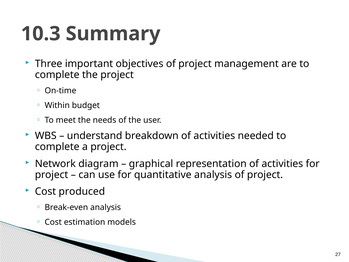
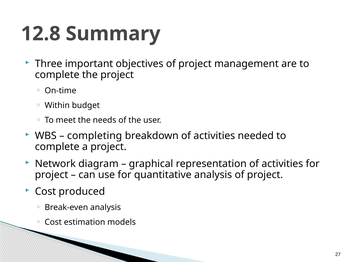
10.3: 10.3 -> 12.8 (41, 34)
understand: understand -> completing (95, 136)
